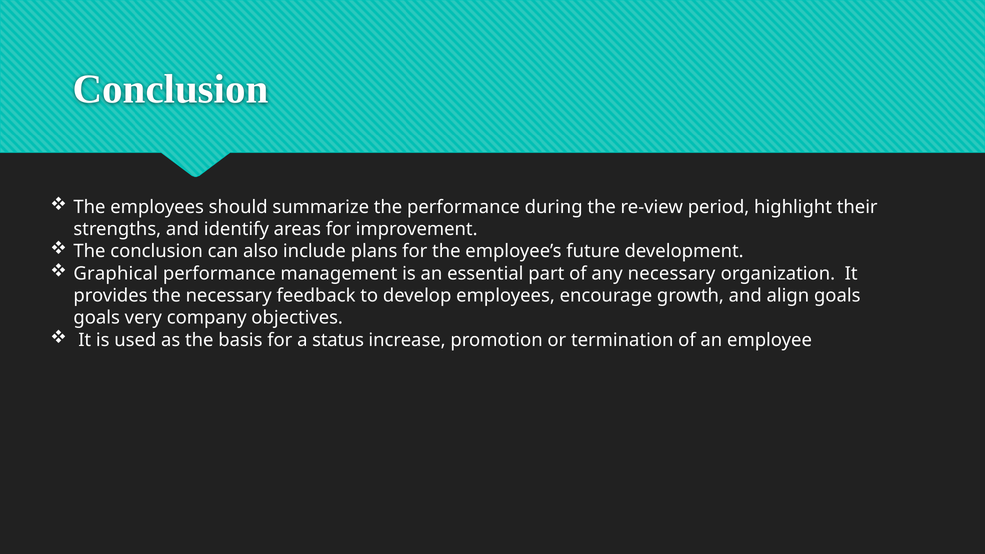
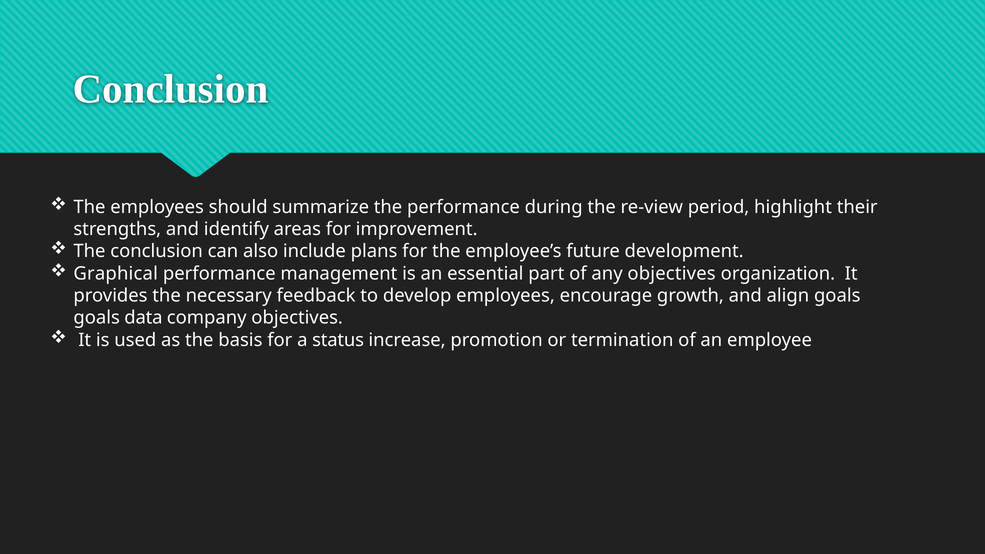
any necessary: necessary -> objectives (672, 273)
very: very -> data (143, 318)
